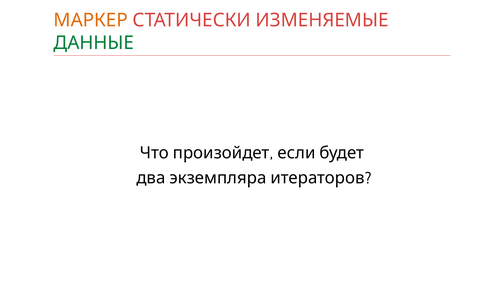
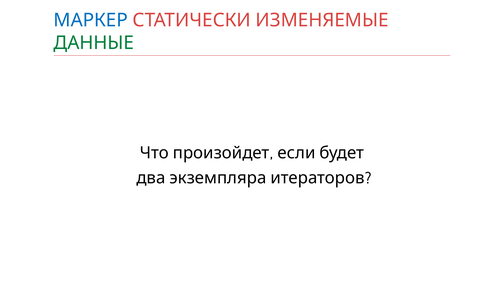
МАРКЕР colour: orange -> blue (91, 20)
